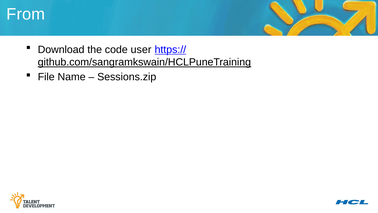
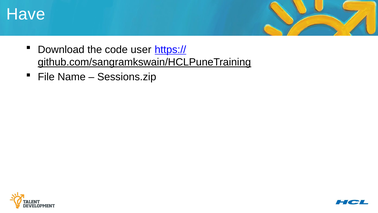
From: From -> Have (26, 14)
